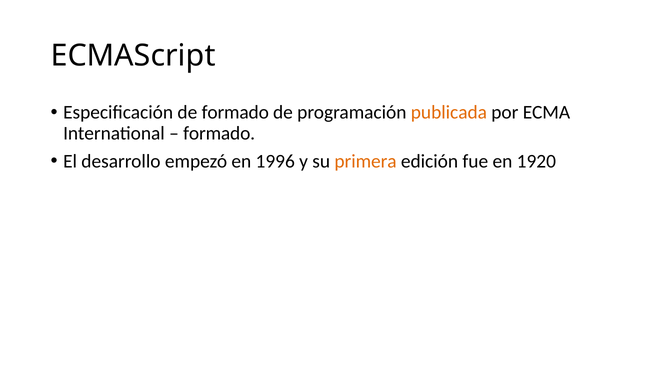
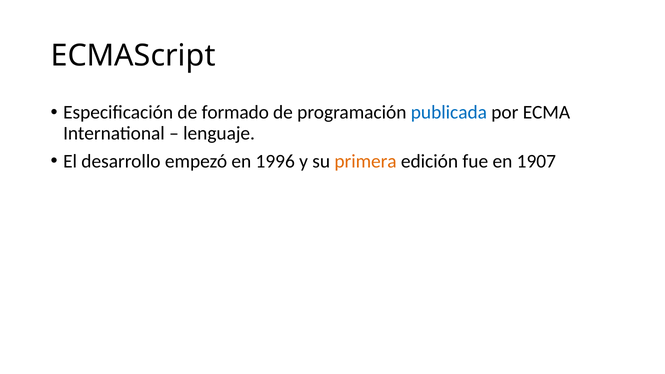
publicada colour: orange -> blue (449, 112)
formado: formado -> lenguaje (219, 133)
1920: 1920 -> 1907 (536, 161)
